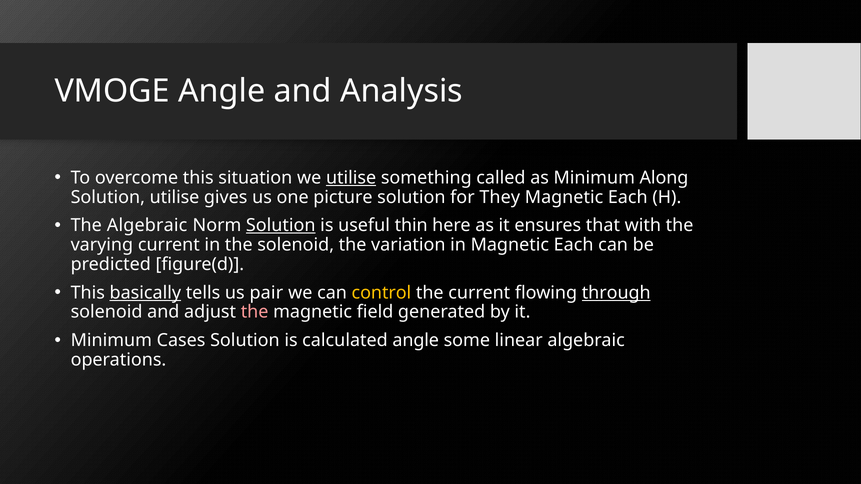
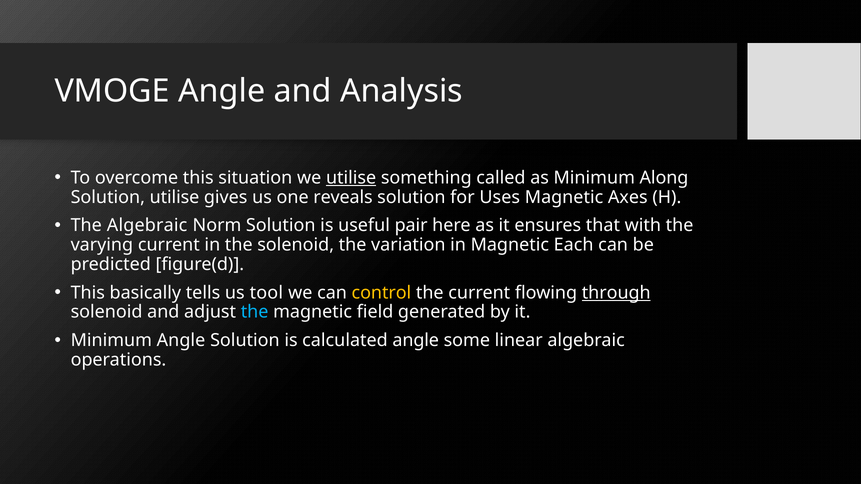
picture: picture -> reveals (343, 197)
They: They -> Uses (500, 197)
Each: Each -> Axes (628, 197)
Solution underline: present -> none (281, 226)
thin: thin -> pair (411, 226)
basically underline: present -> none (145, 293)
pair: pair -> tool (266, 293)
the colour: pink -> light blue (255, 312)
Minimum Cases: Cases -> Angle (181, 341)
